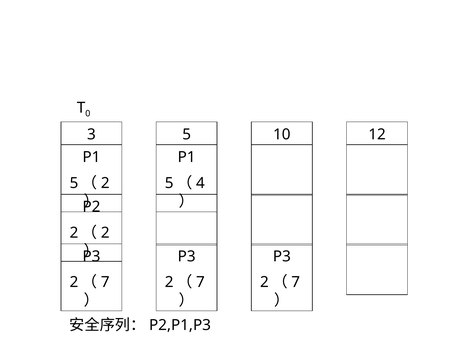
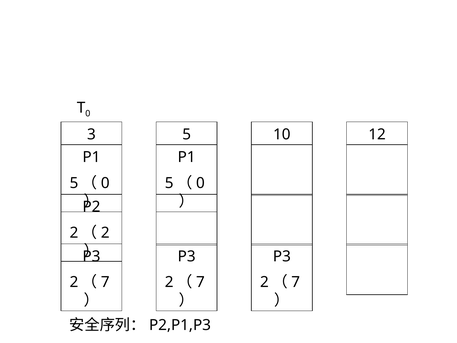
2: 2 -> 0 (105, 183)
4: 4 -> 0 (200, 183)
